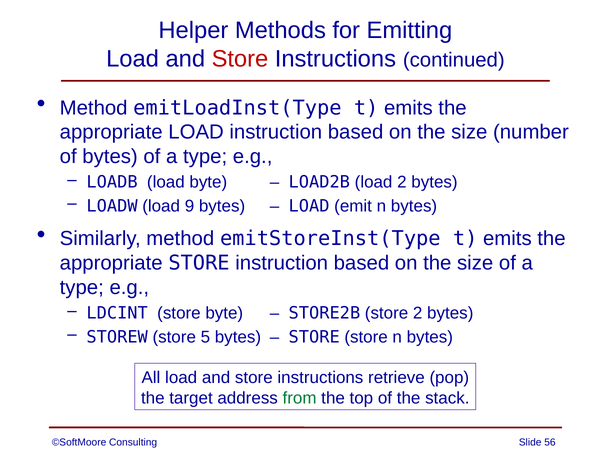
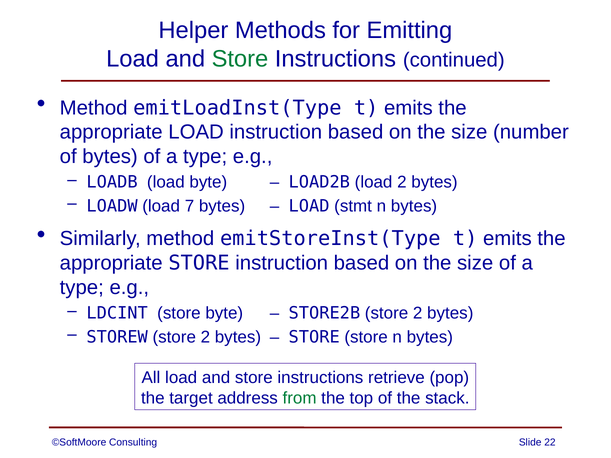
Store colour: red -> green (240, 59)
9: 9 -> 7 (189, 206)
emit: emit -> stmt (353, 206)
STOREW store 5: 5 -> 2 (205, 337)
56: 56 -> 22 (550, 443)
